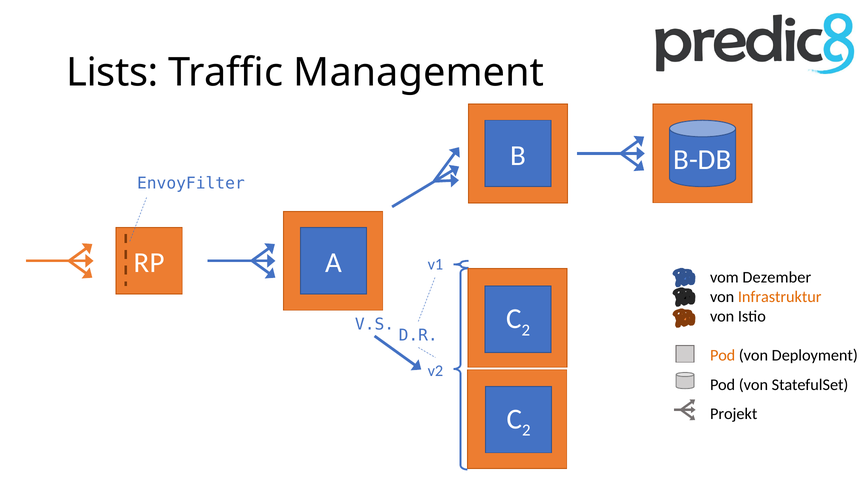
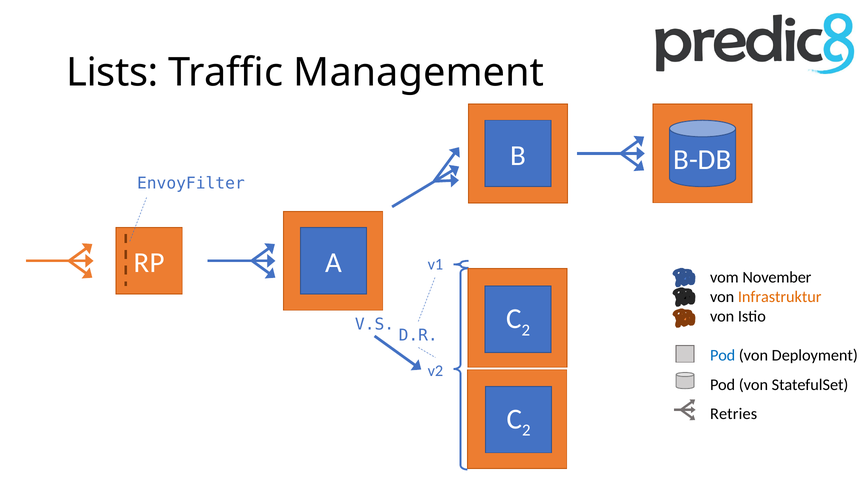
Dezember: Dezember -> November (777, 278)
Pod colour: orange -> blue (723, 356)
Projekt: Projekt -> Retries (734, 414)
